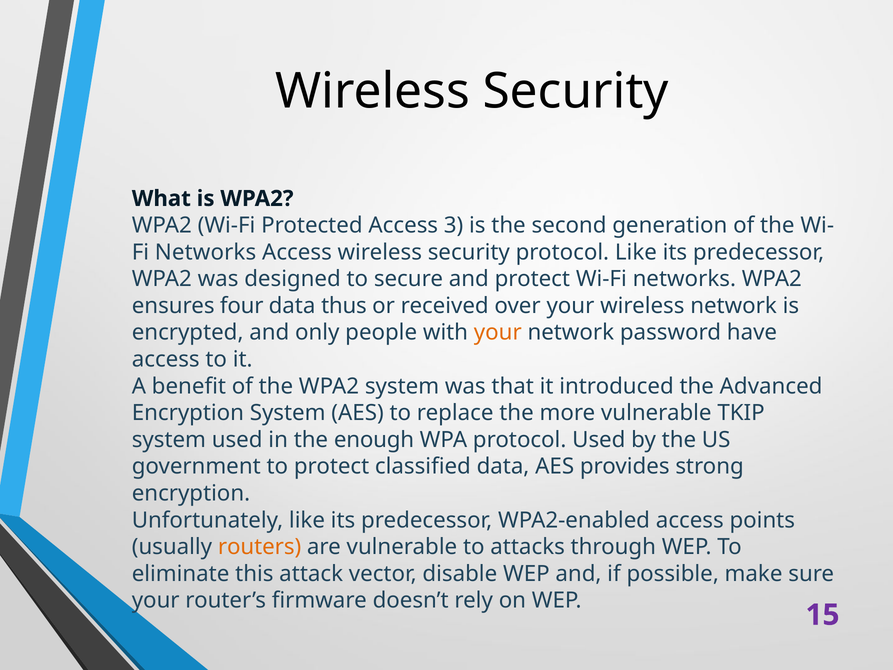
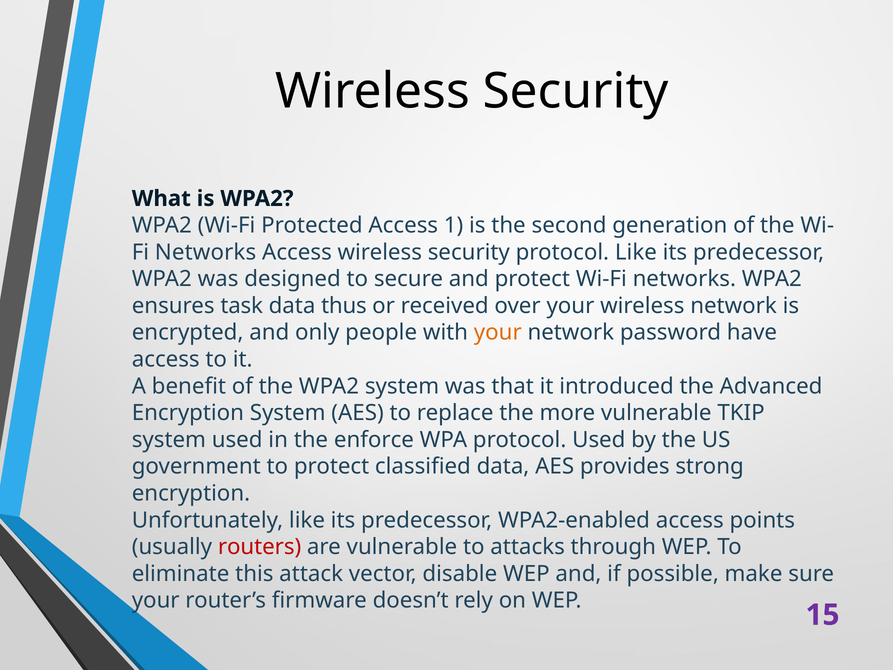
3: 3 -> 1 (454, 225)
four: four -> task (242, 306)
enough: enough -> enforce (374, 440)
routers colour: orange -> red (260, 547)
